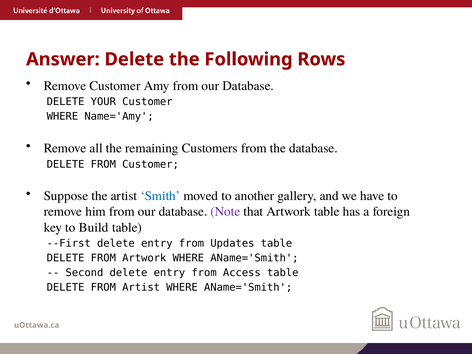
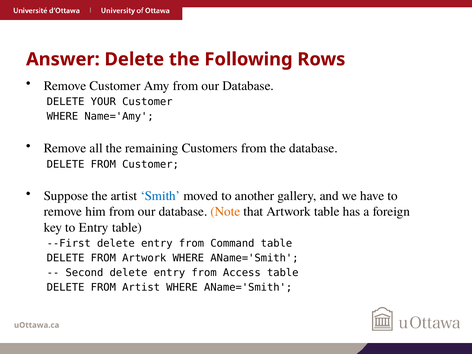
Note colour: purple -> orange (225, 212)
to Build: Build -> Entry (94, 227)
Updates: Updates -> Command (232, 243)
